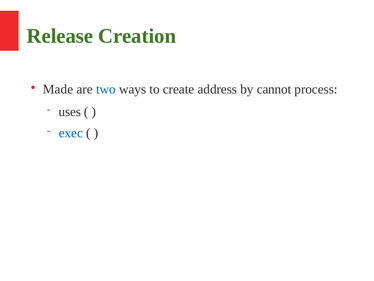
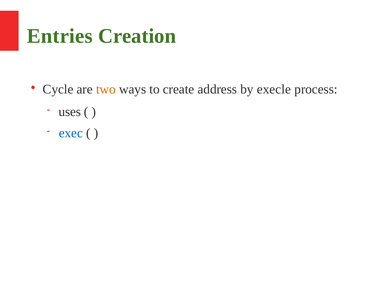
Release: Release -> Entries (60, 36)
Made: Made -> Cycle (58, 89)
two colour: blue -> orange (106, 89)
cannot: cannot -> execle (274, 89)
